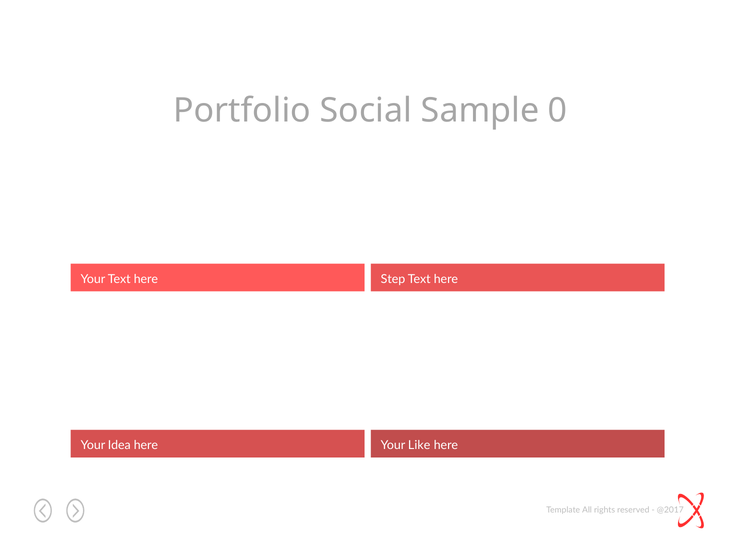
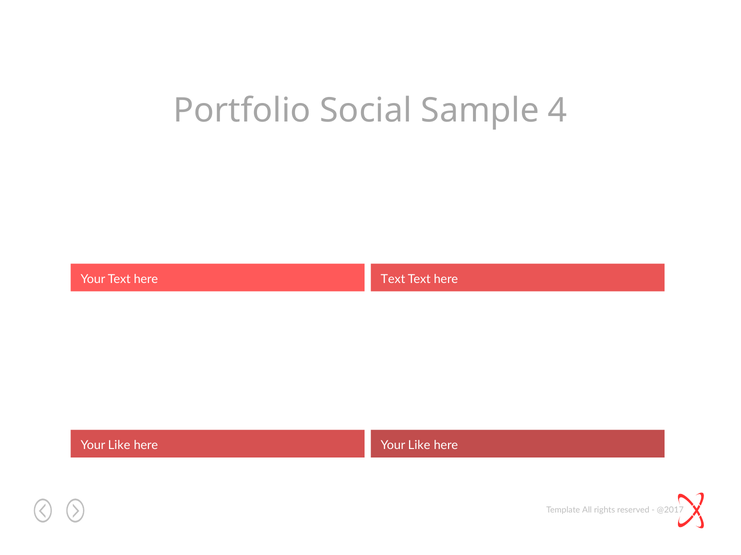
0: 0 -> 4 (558, 110)
here Step: Step -> Text (393, 279)
Idea: Idea -> Like (119, 446)
